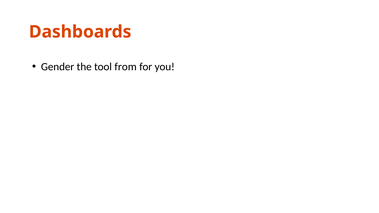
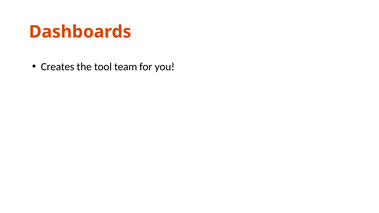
Gender: Gender -> Creates (58, 67)
from: from -> team (126, 67)
